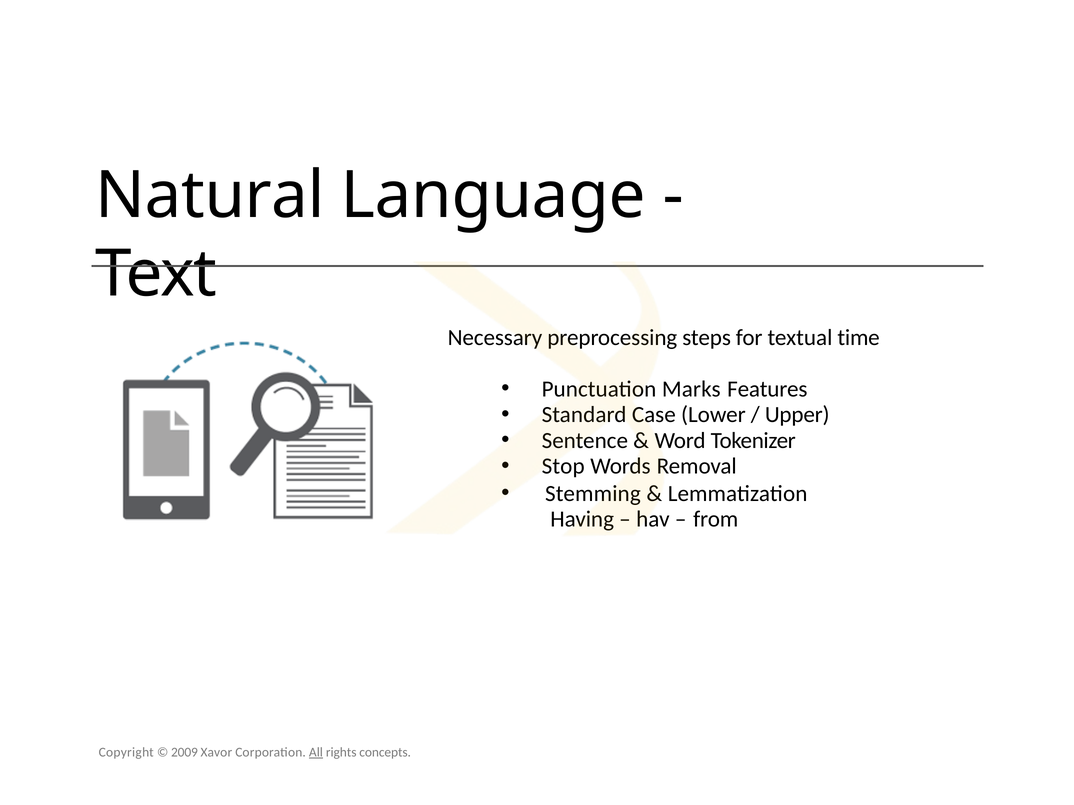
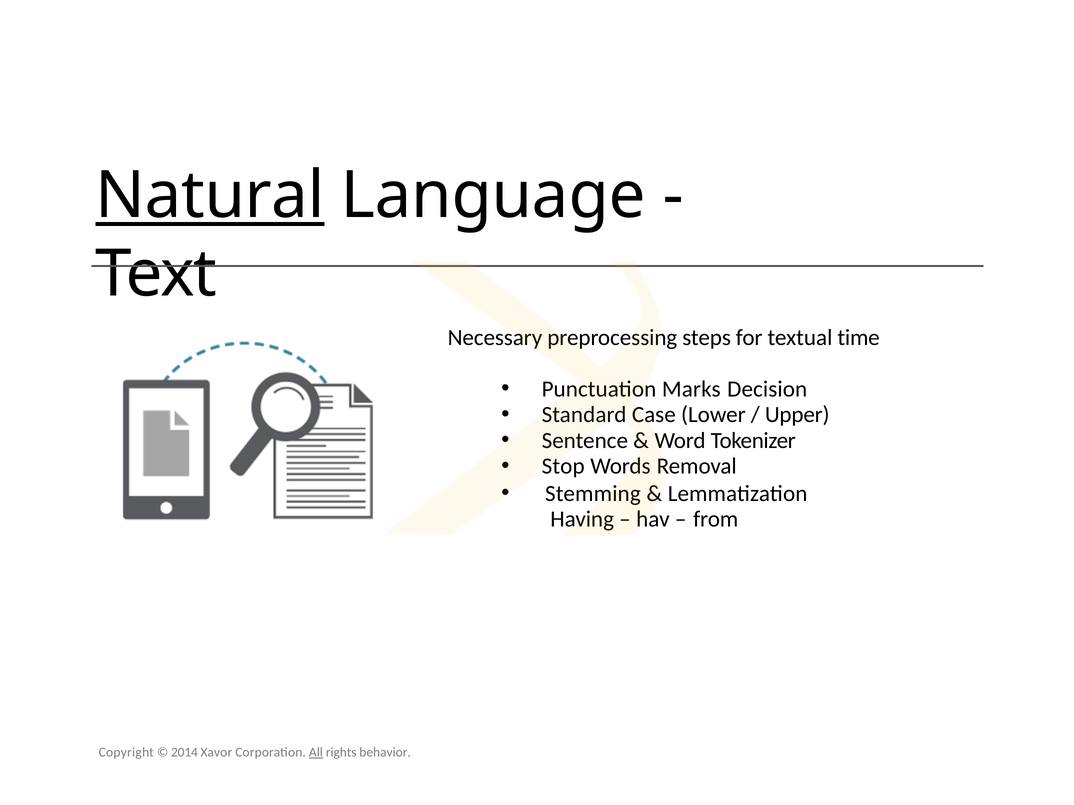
Natural underline: none -> present (210, 196)
Features: Features -> Decision (767, 389)
2009: 2009 -> 2014 (184, 753)
concepts: concepts -> behavior (385, 753)
